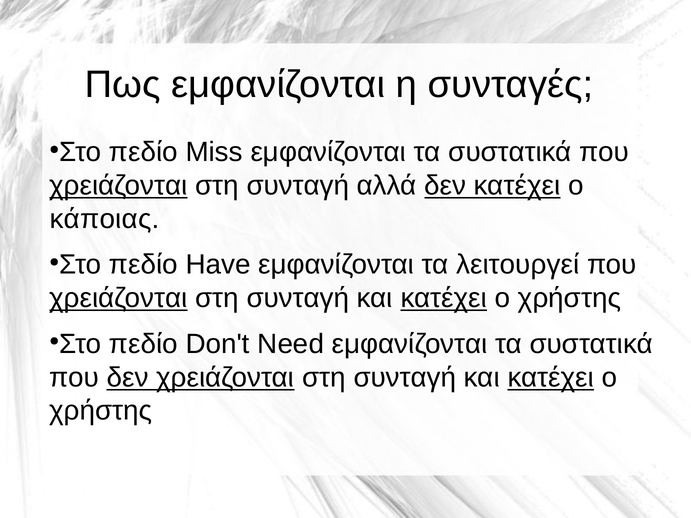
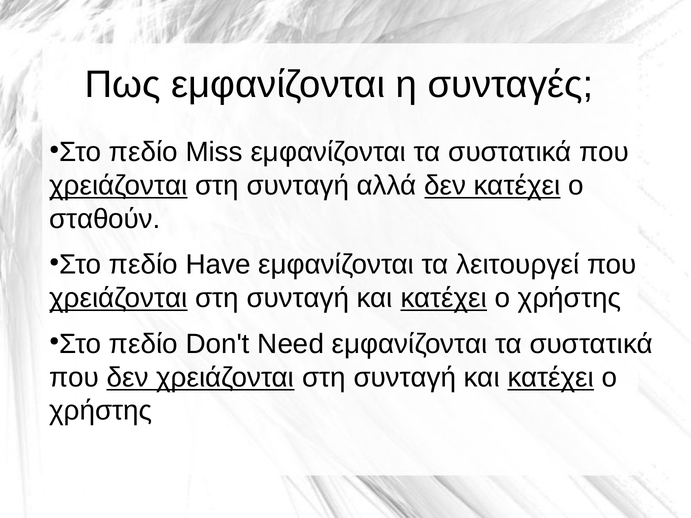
κάποιας: κάποιας -> σταθούν (105, 219)
